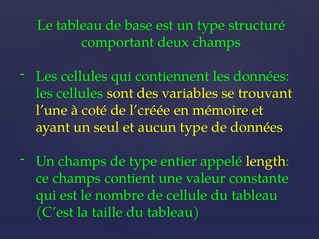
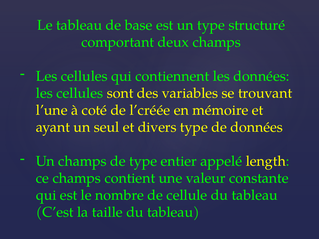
aucun: aucun -> divers (157, 127)
